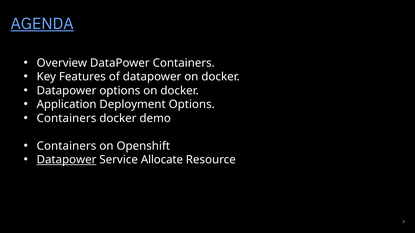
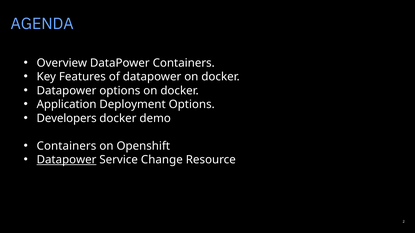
AGENDA underline: present -> none (42, 24)
Containers: Containers -> Developers (67, 119)
Allocate: Allocate -> Change (162, 160)
